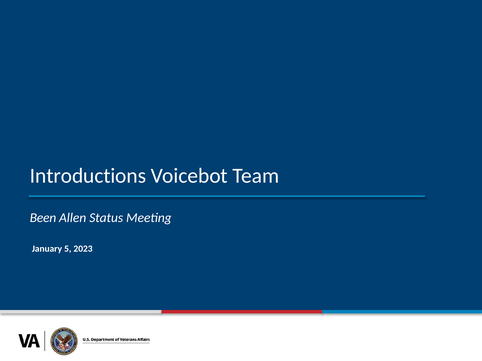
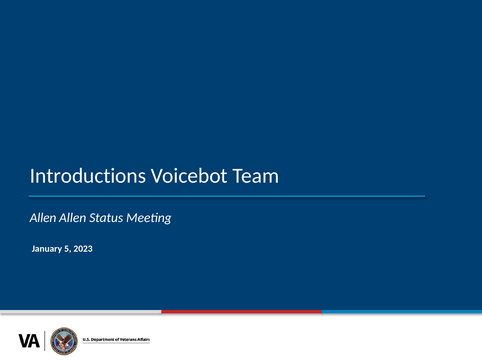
Been: Been -> Allen (43, 218)
